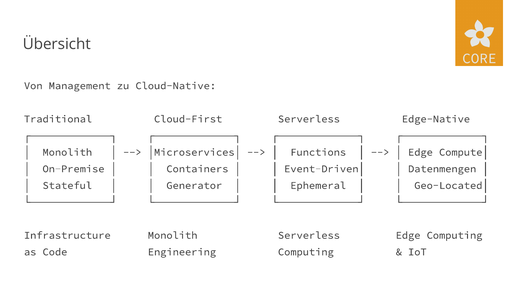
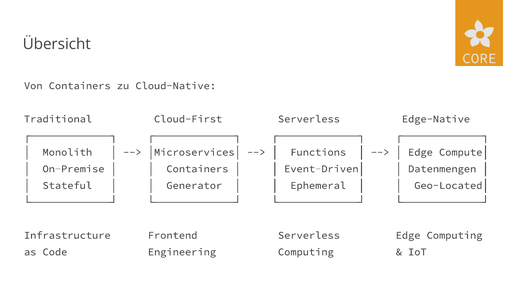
Von Management: Management -> Containers (80, 86)
Infrastructure Monolith: Monolith -> Frontend (173, 235)
